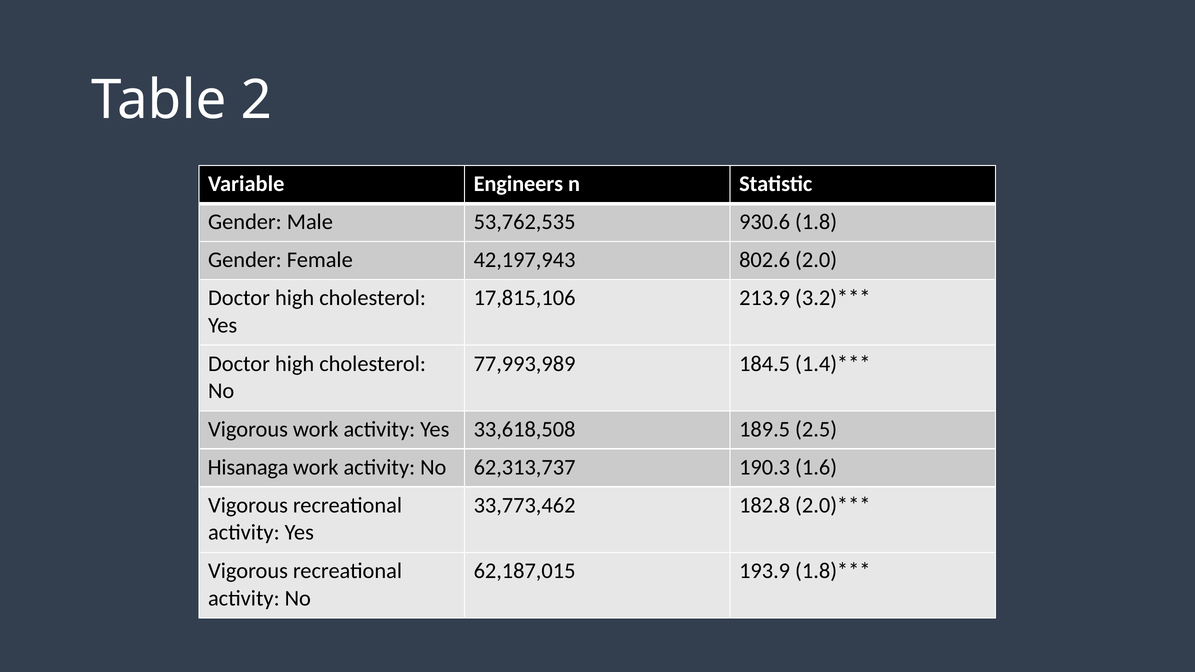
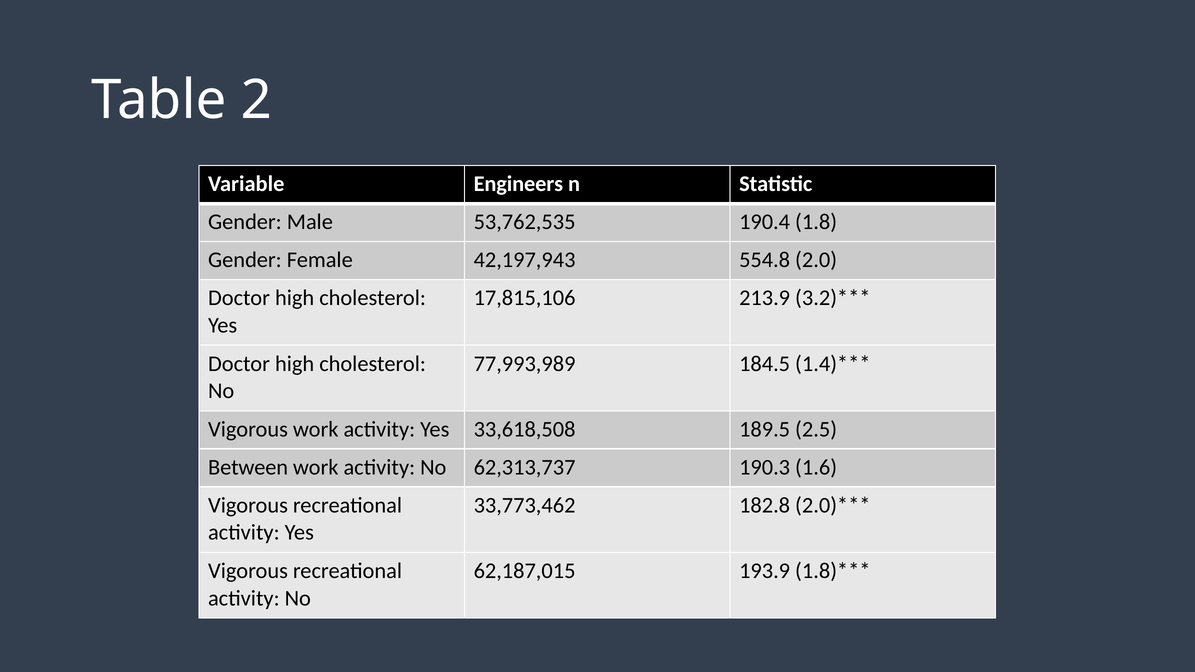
930.6: 930.6 -> 190.4 (765, 222)
802.6: 802.6 -> 554.8 (765, 260)
Hisanaga: Hisanaga -> Between (248, 467)
